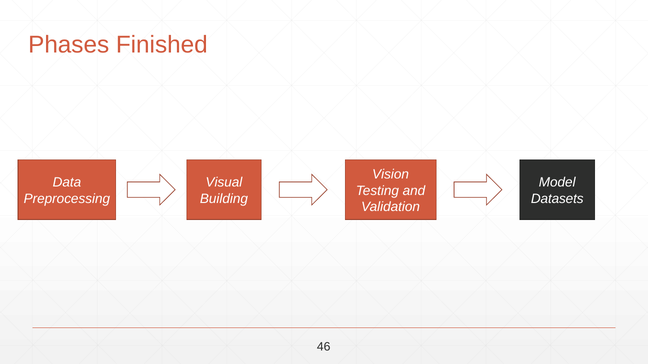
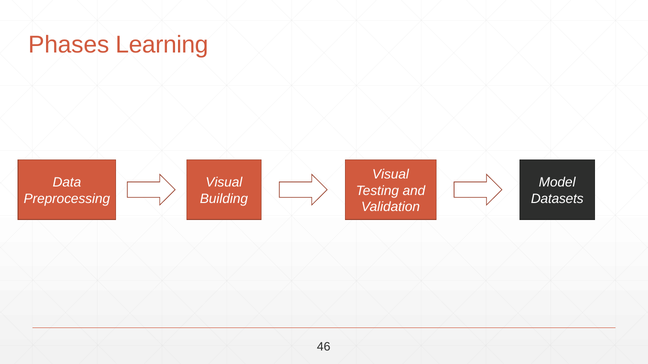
Finished: Finished -> Learning (162, 45)
Vision: Vision -> Visual (391, 175)
